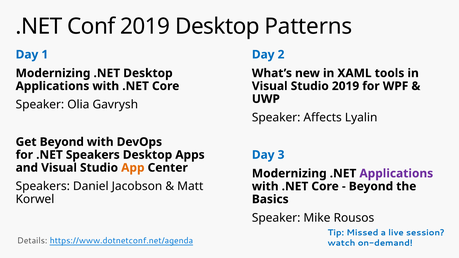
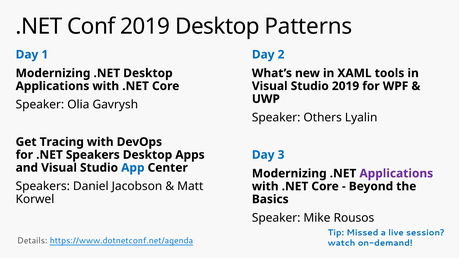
Affects: Affects -> Others (323, 118)
Get Beyond: Beyond -> Tracing (62, 142)
App colour: orange -> blue (133, 168)
